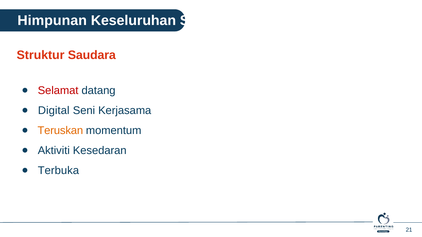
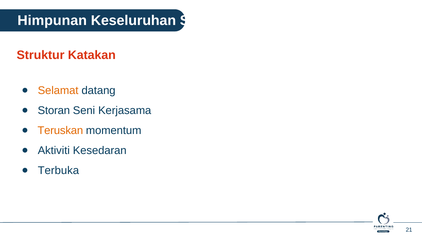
Saudara: Saudara -> Katakan (92, 55)
Selamat colour: red -> orange (58, 91)
Digital: Digital -> Storan (54, 111)
